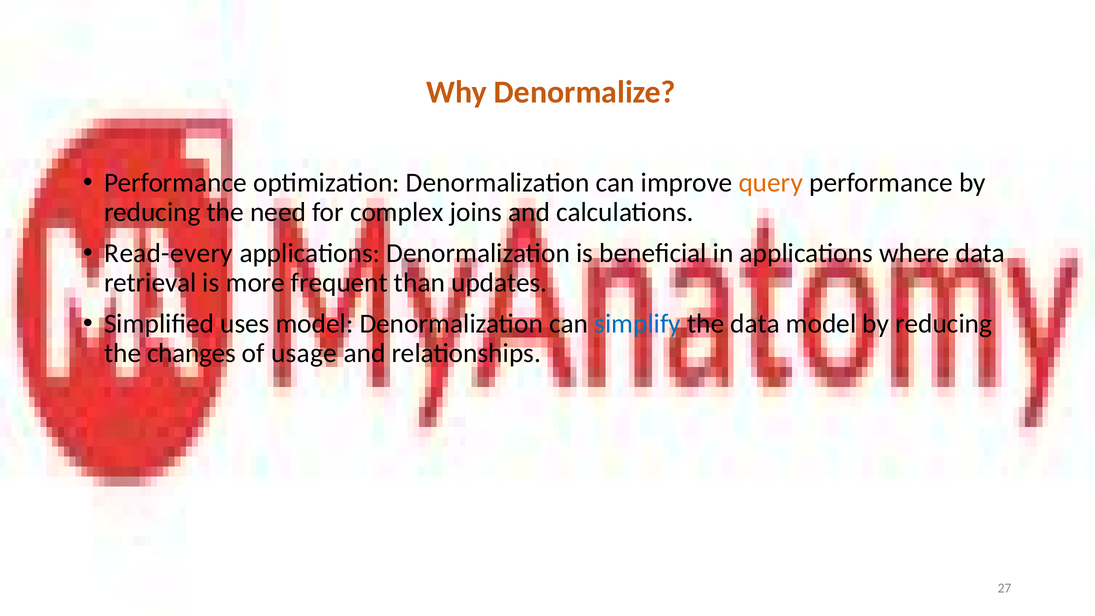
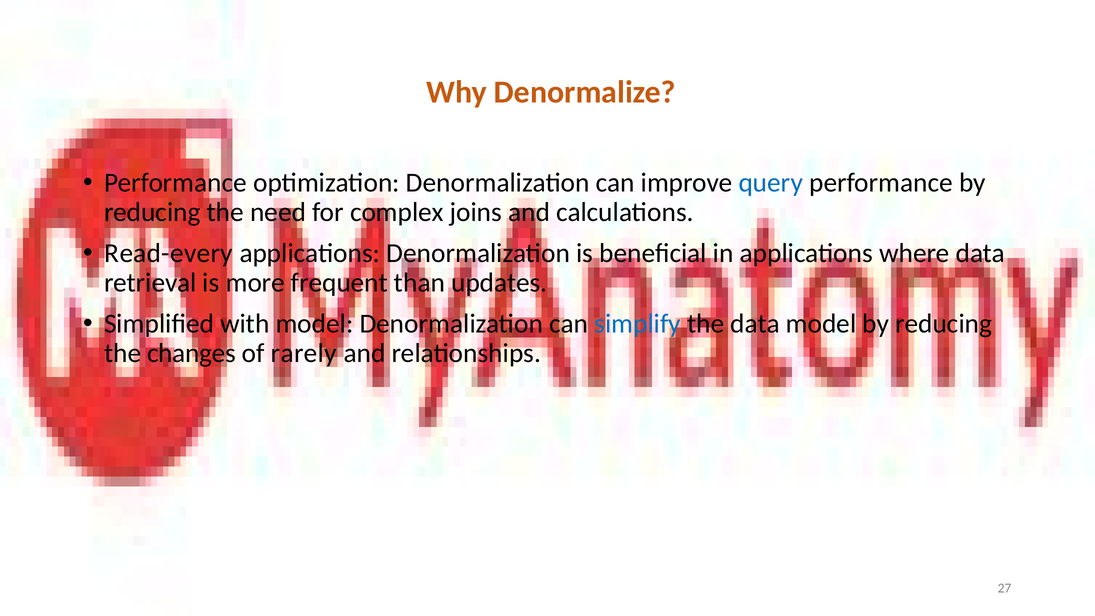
query colour: orange -> blue (771, 183)
uses: uses -> with (245, 324)
usage: usage -> rarely (304, 353)
